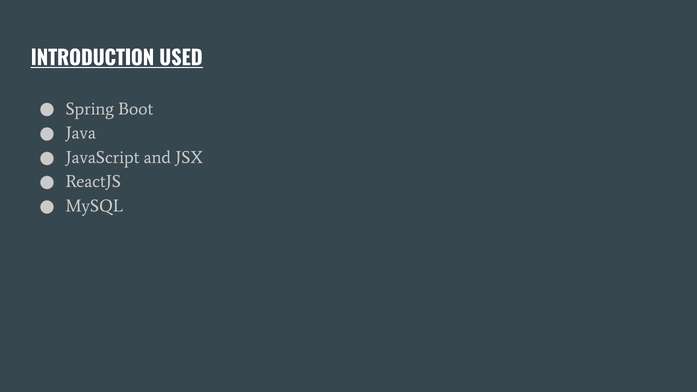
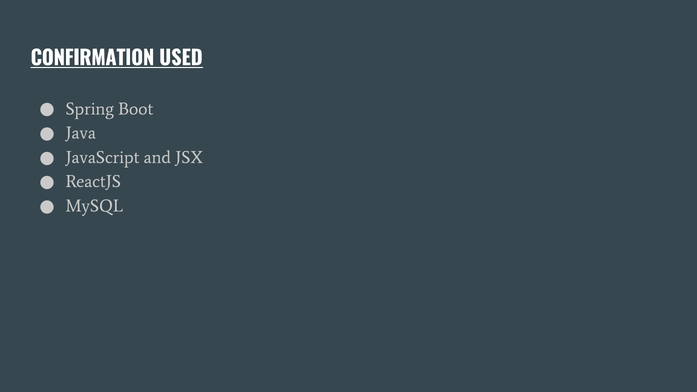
INTRODUCTION: INTRODUCTION -> CONFIRMATION (92, 58)
